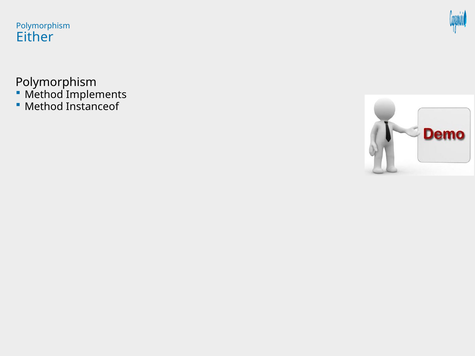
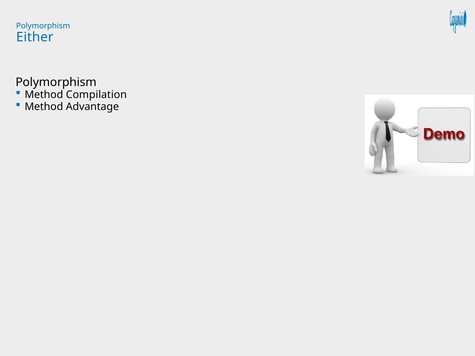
Implements: Implements -> Compilation (96, 95)
Instanceof: Instanceof -> Advantage (92, 107)
